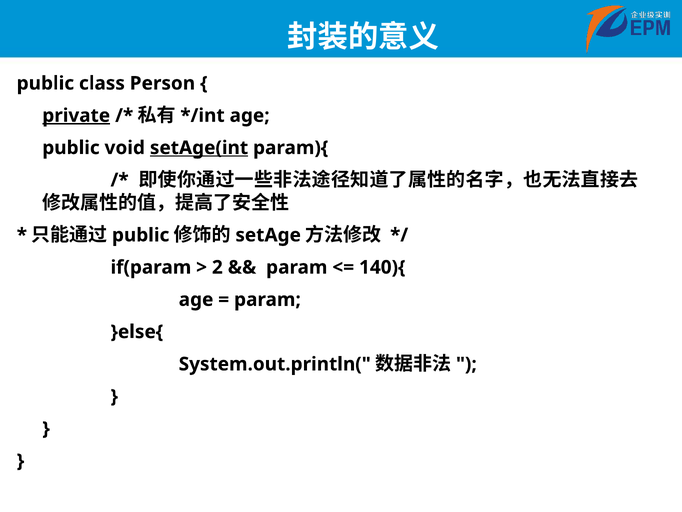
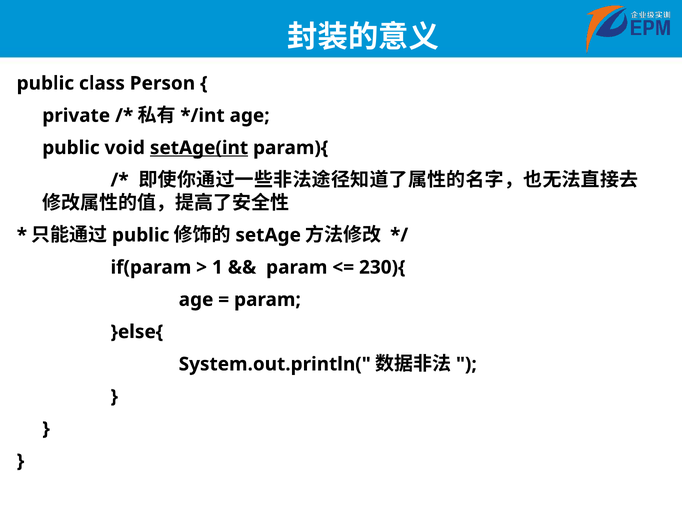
private underline: present -> none (76, 115)
2: 2 -> 1 (217, 267)
140){: 140){ -> 230){ (382, 267)
